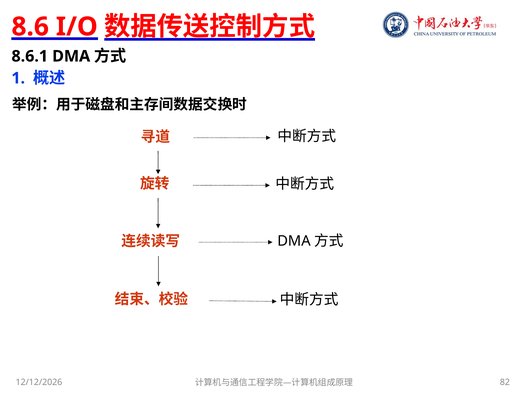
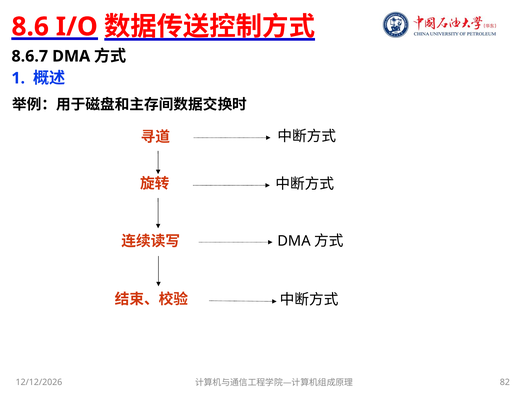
8.6.1: 8.6.1 -> 8.6.7 (30, 56)
